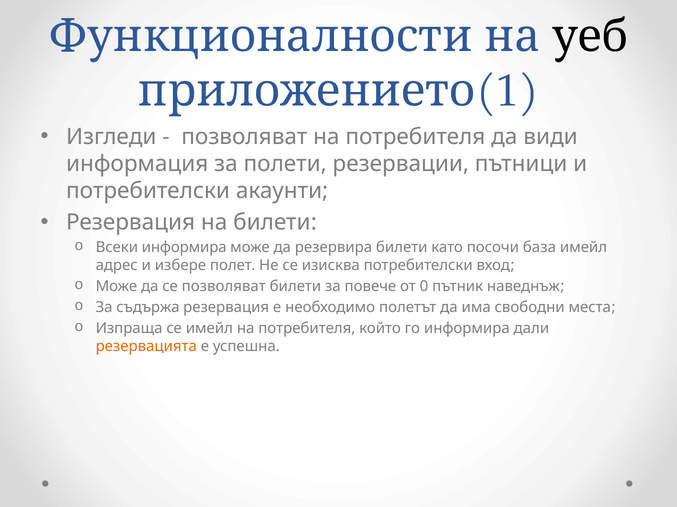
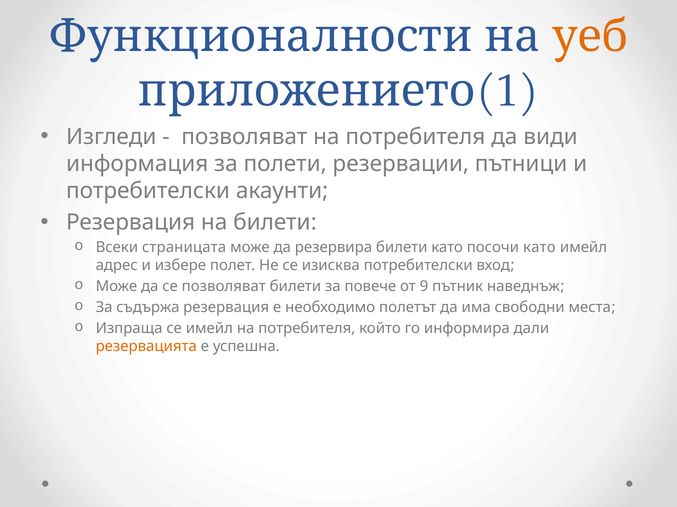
уеб colour: black -> orange (590, 37)
Всеки информира: информира -> страницата (184, 248)
посочи база: база -> като (539, 248)
0: 0 -> 9 (424, 287)
